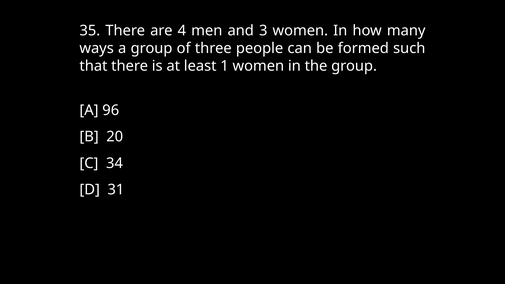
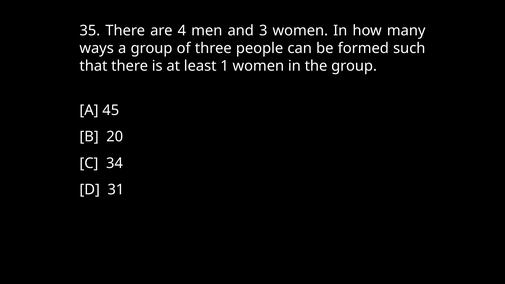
96: 96 -> 45 (111, 110)
